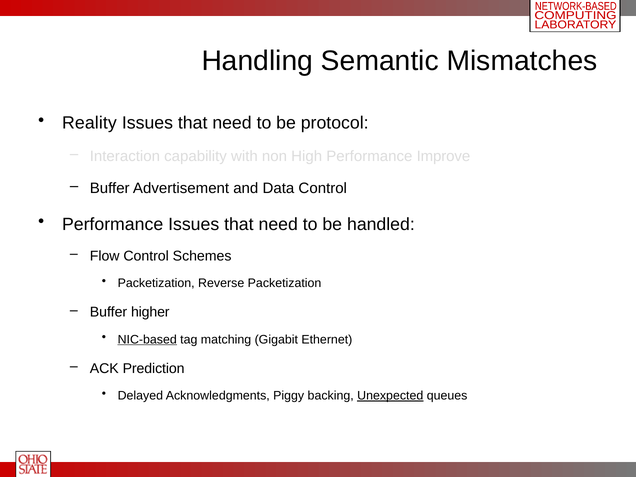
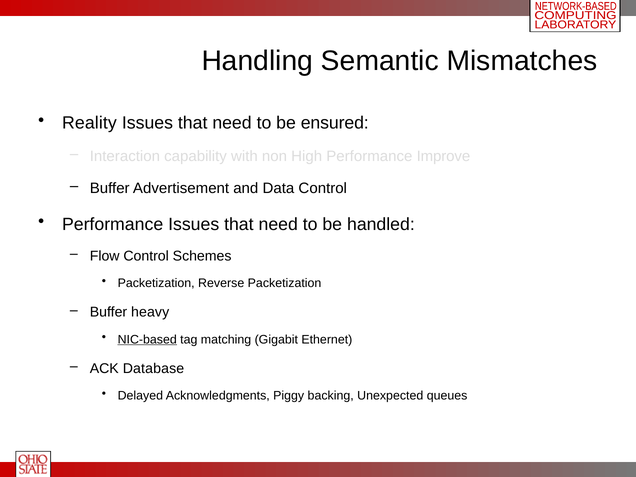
protocol: protocol -> ensured (335, 123)
higher: higher -> heavy (150, 312)
Prediction: Prediction -> Database (153, 368)
Unexpected underline: present -> none (390, 396)
